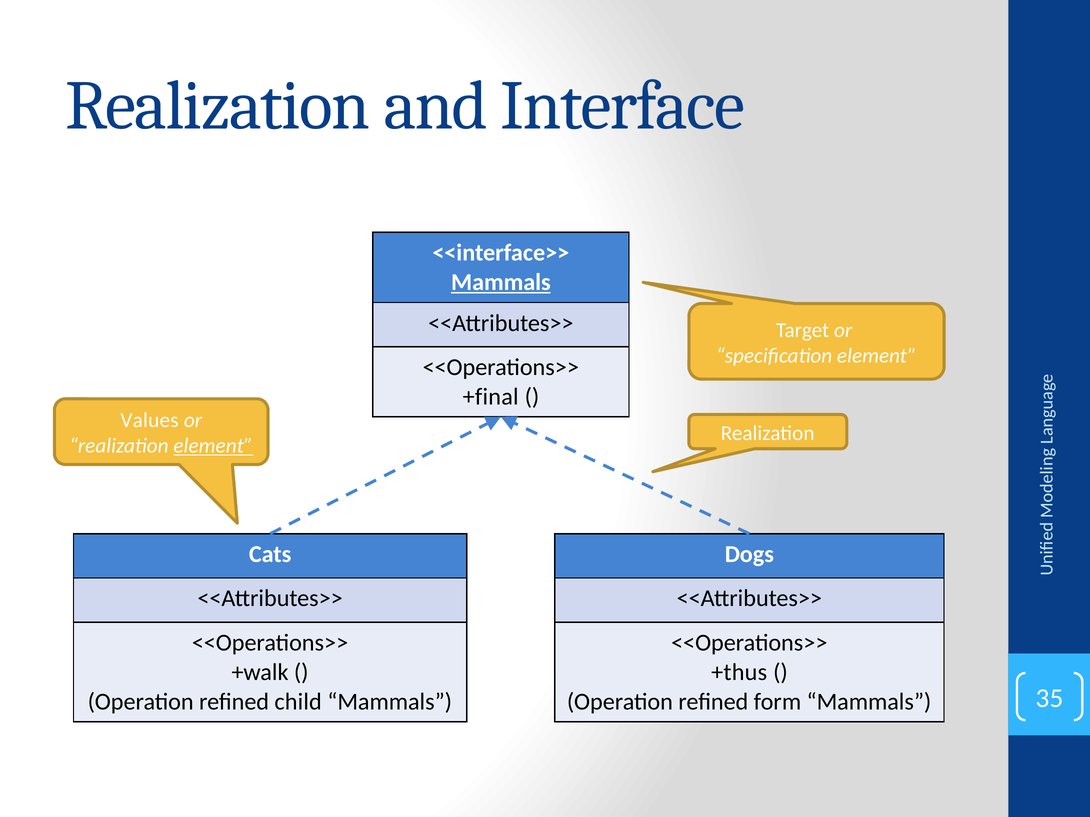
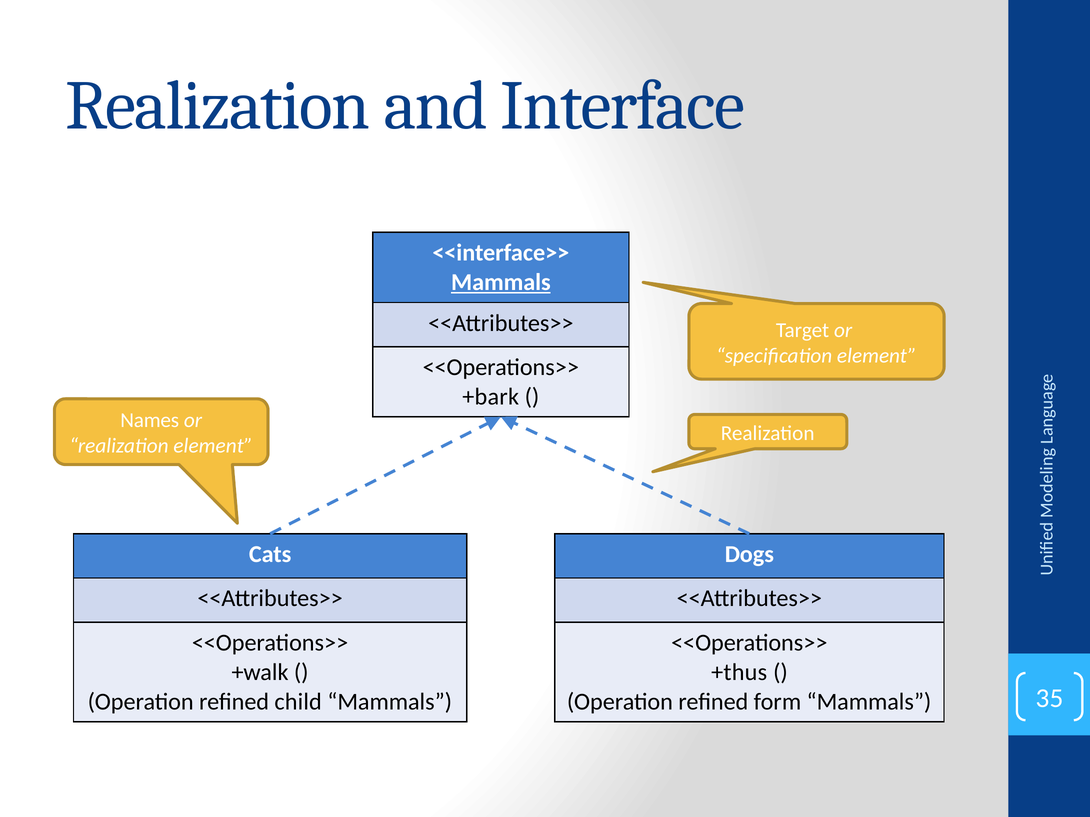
+final: +final -> +bark (491, 397)
Values: Values -> Names (150, 421)
element underline: present -> none (213, 446)
